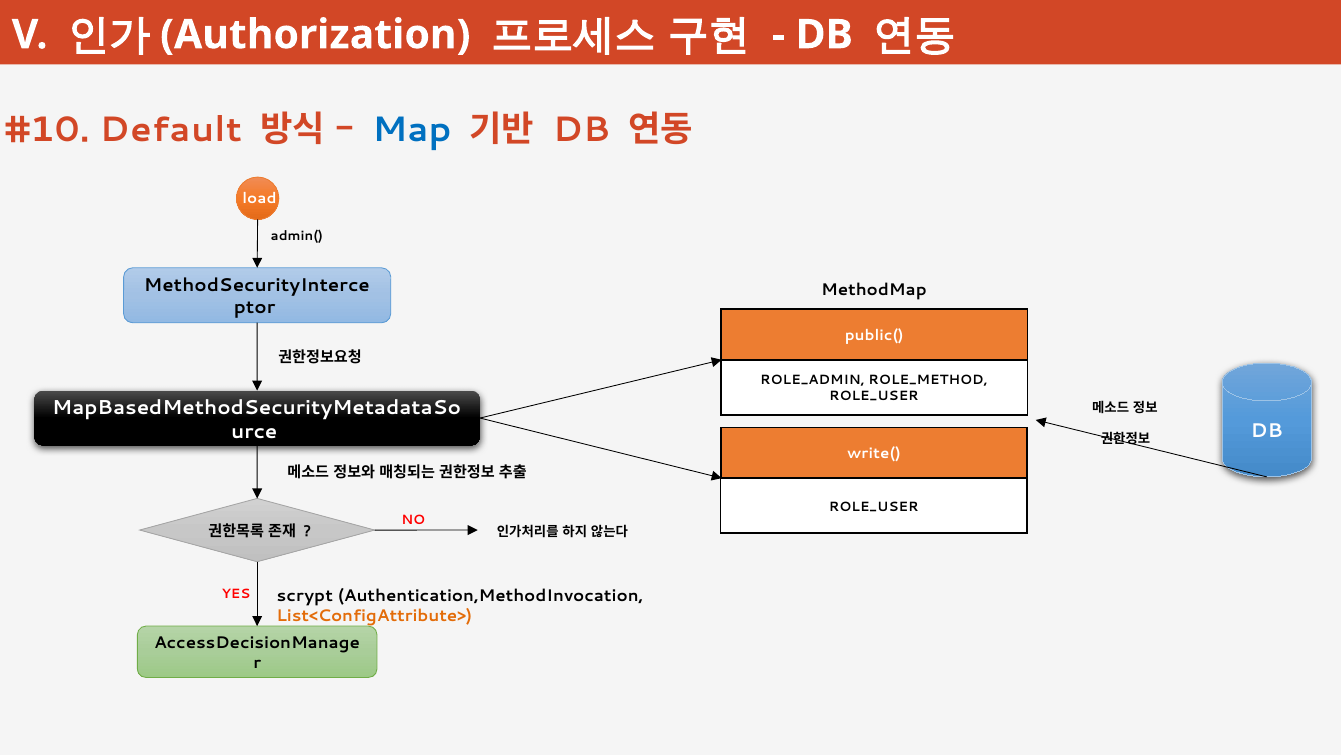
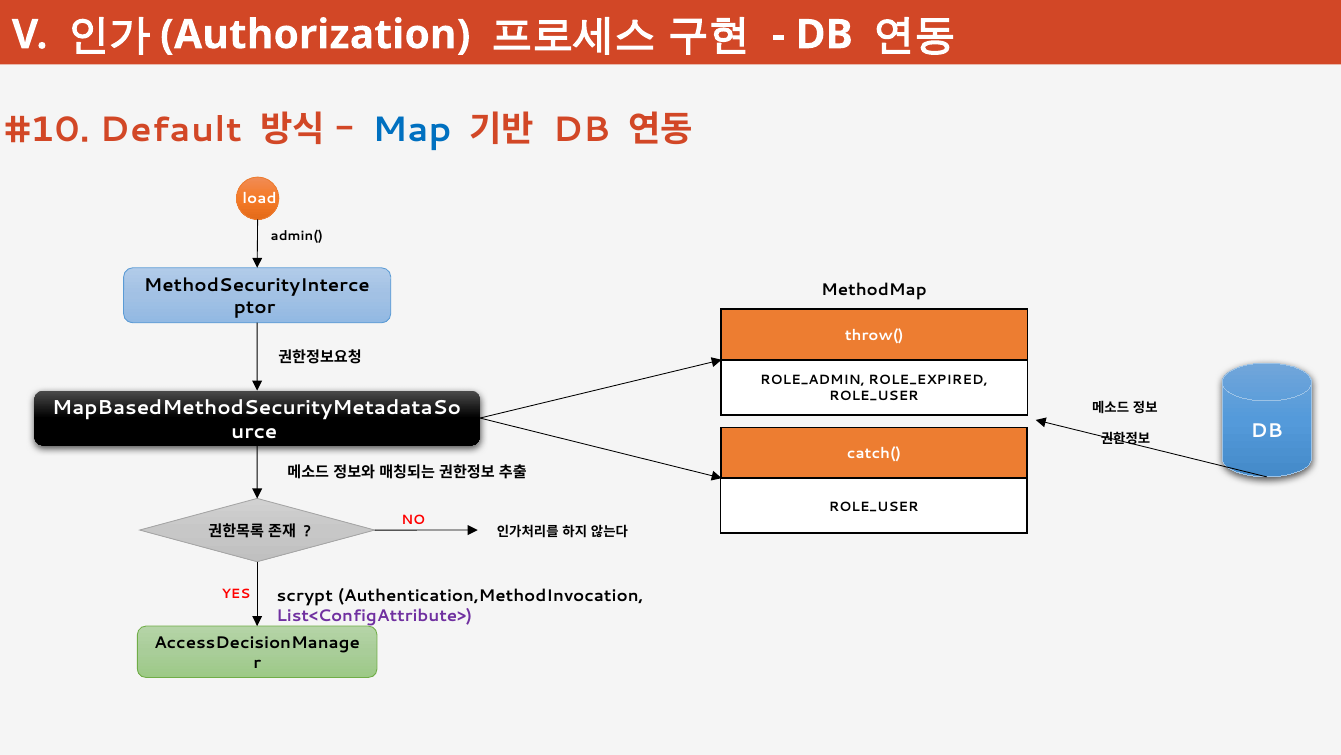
public(: public( -> throw( (874, 335)
ROLE_METHOD: ROLE_METHOD -> ROLE_EXPIRED (928, 380)
write(: write( -> catch( (874, 453)
List<ConfigAttribute> colour: orange -> purple (374, 615)
